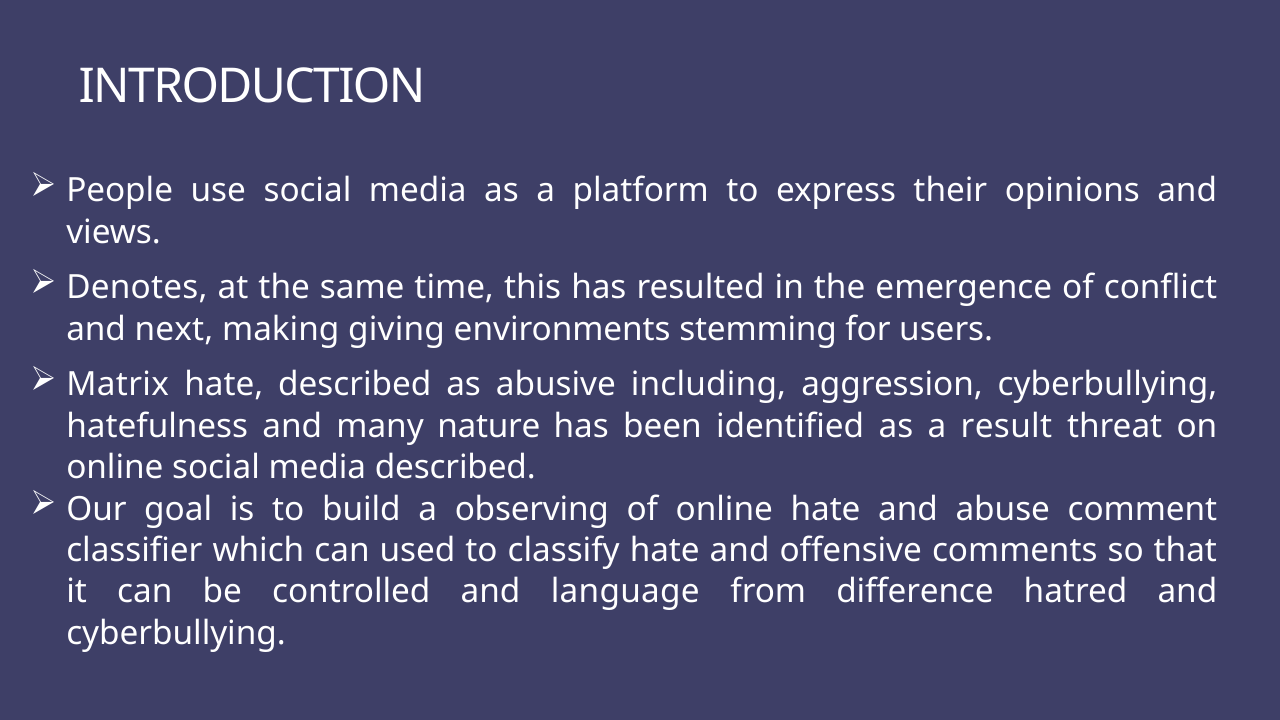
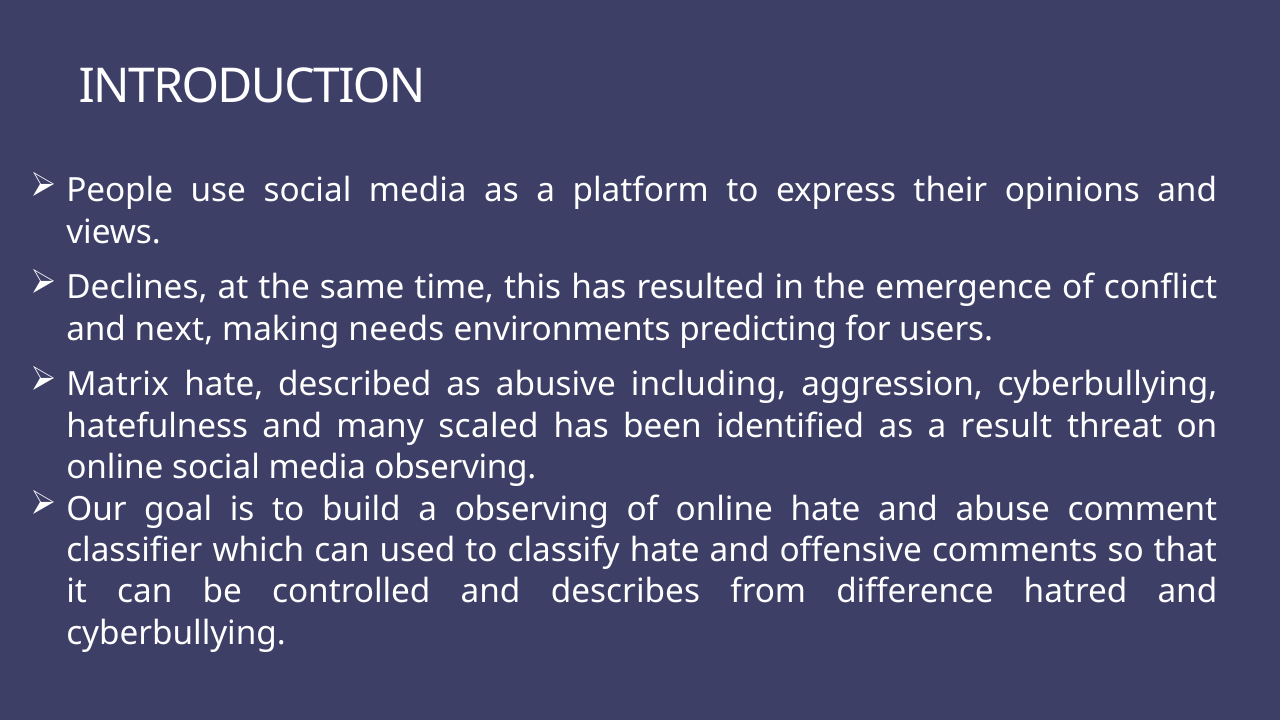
Denotes: Denotes -> Declines (137, 288)
giving: giving -> needs (396, 329)
stemming: stemming -> predicting (758, 329)
nature: nature -> scaled (489, 426)
media described: described -> observing (455, 468)
language: language -> describes (625, 592)
